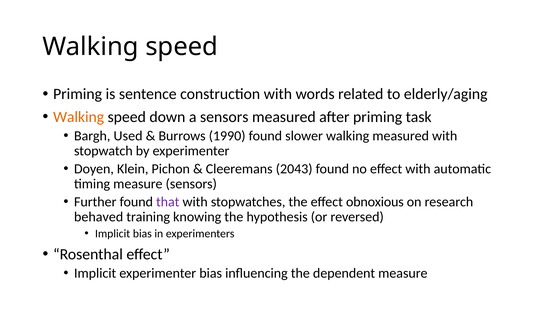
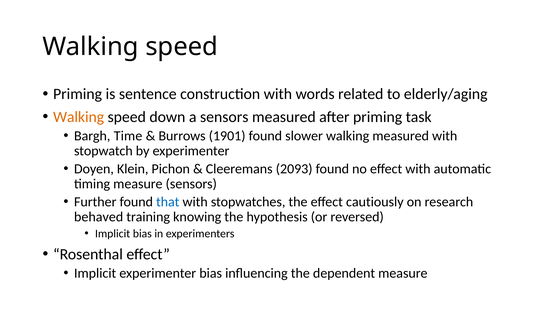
Used: Used -> Time (128, 136)
1990: 1990 -> 1901 (227, 136)
2043: 2043 -> 2093 (294, 169)
that colour: purple -> blue (168, 202)
obnoxious: obnoxious -> cautiously (375, 202)
